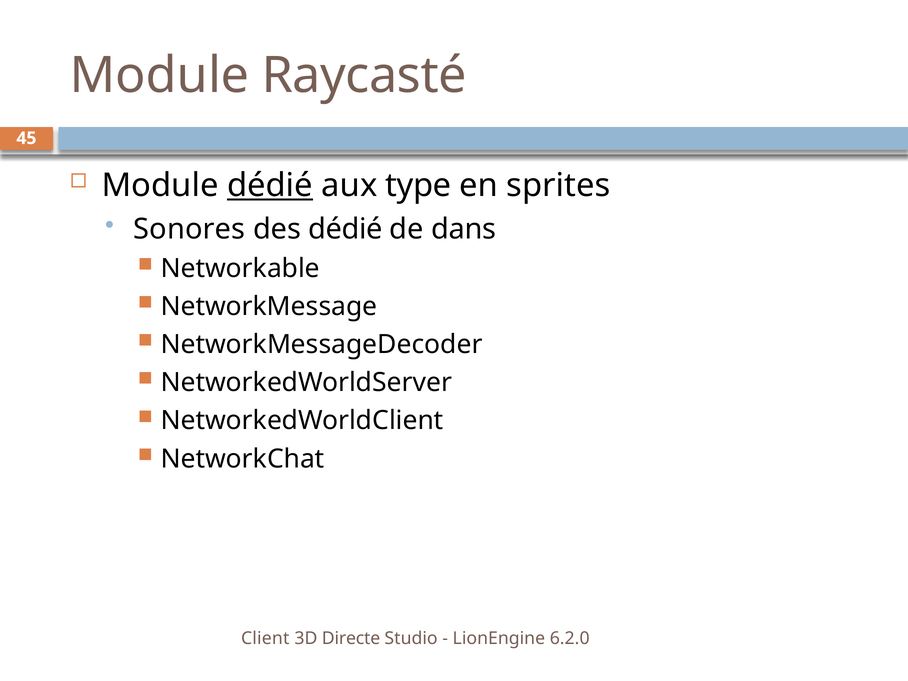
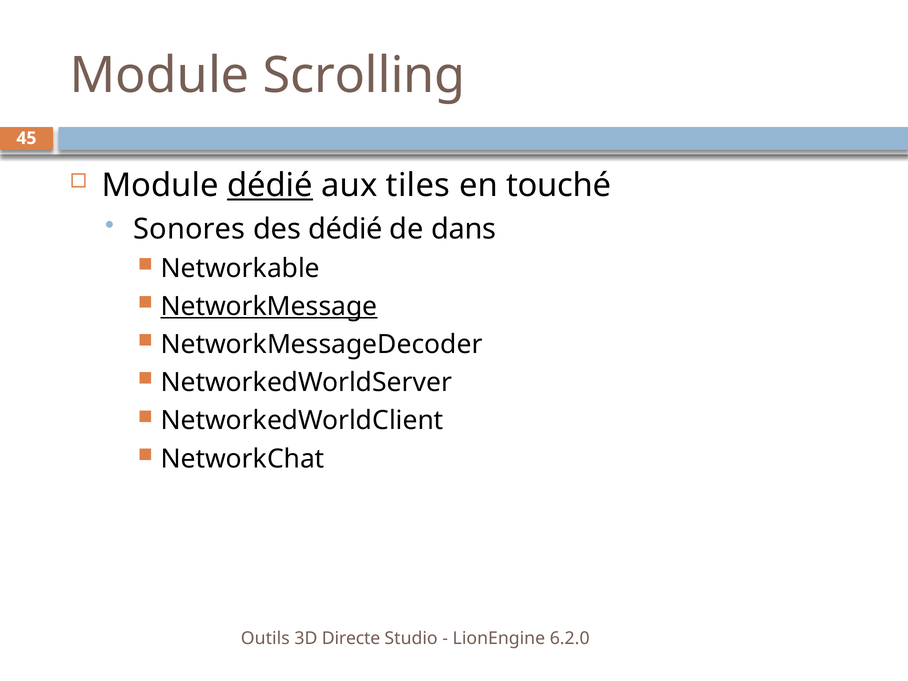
Raycasté: Raycasté -> Scrolling (364, 75)
type: type -> tiles (418, 185)
sprites: sprites -> touché (559, 185)
NetworkMessage underline: none -> present (269, 307)
Client: Client -> Outils (265, 638)
